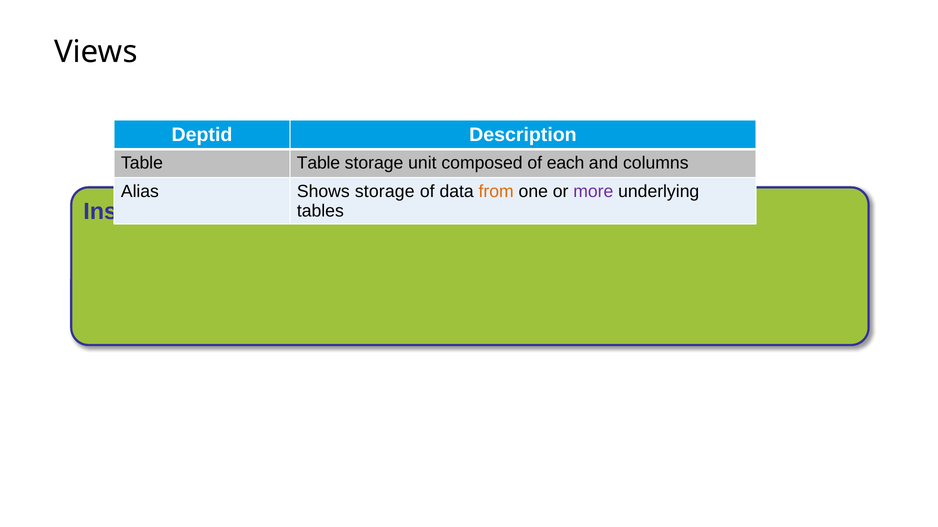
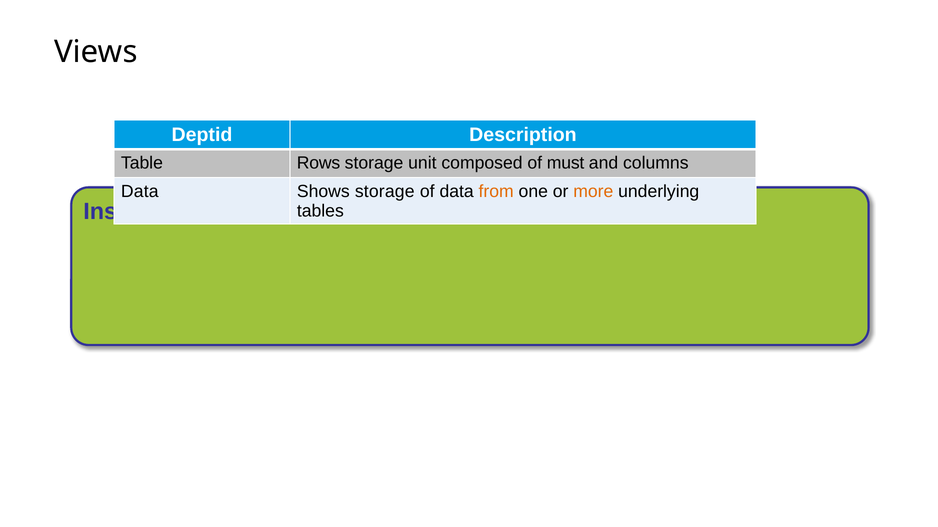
Table Table: Table -> Rows (318, 163)
each: each -> must (566, 163)
Alias: Alias -> Data (140, 191)
more colour: purple -> orange (593, 191)
